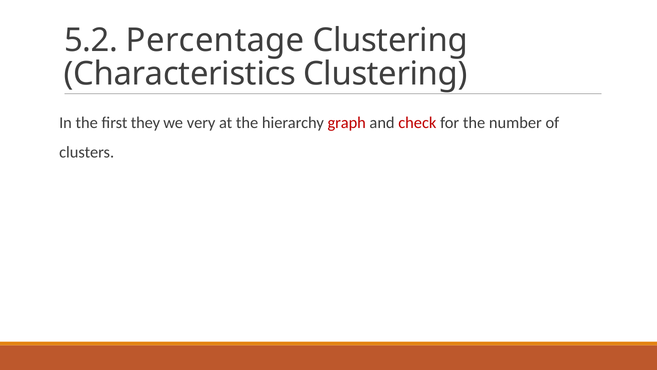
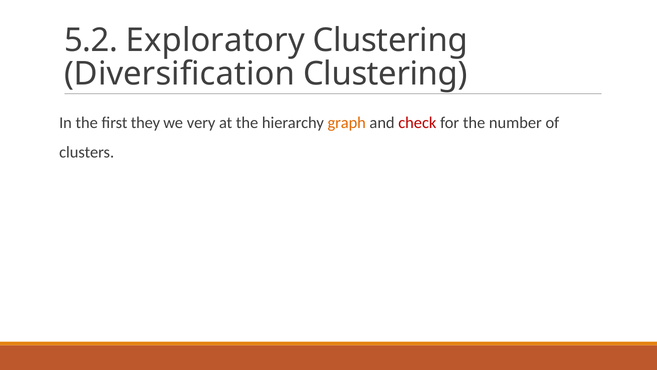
Percentage: Percentage -> Exploratory (215, 40)
Characteristics: Characteristics -> Diversification (180, 74)
graph colour: red -> orange (347, 123)
